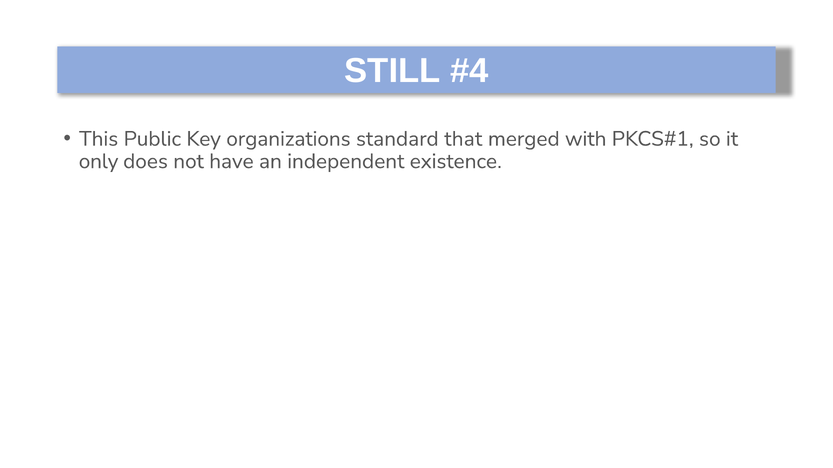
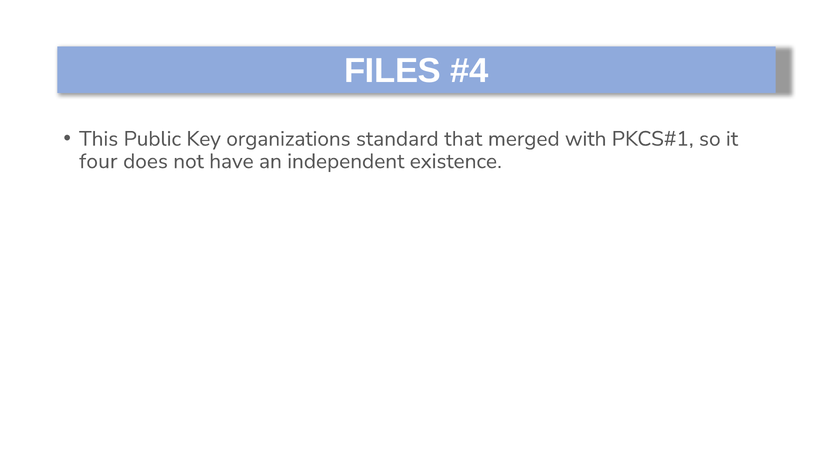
STILL: STILL -> FILES (393, 71)
only: only -> four (98, 161)
